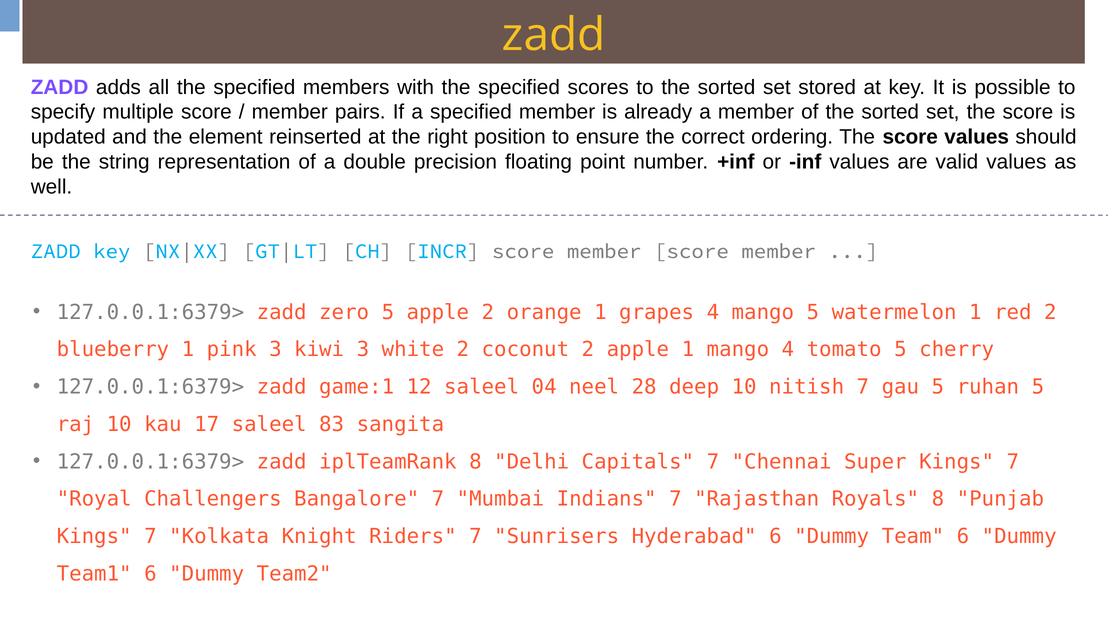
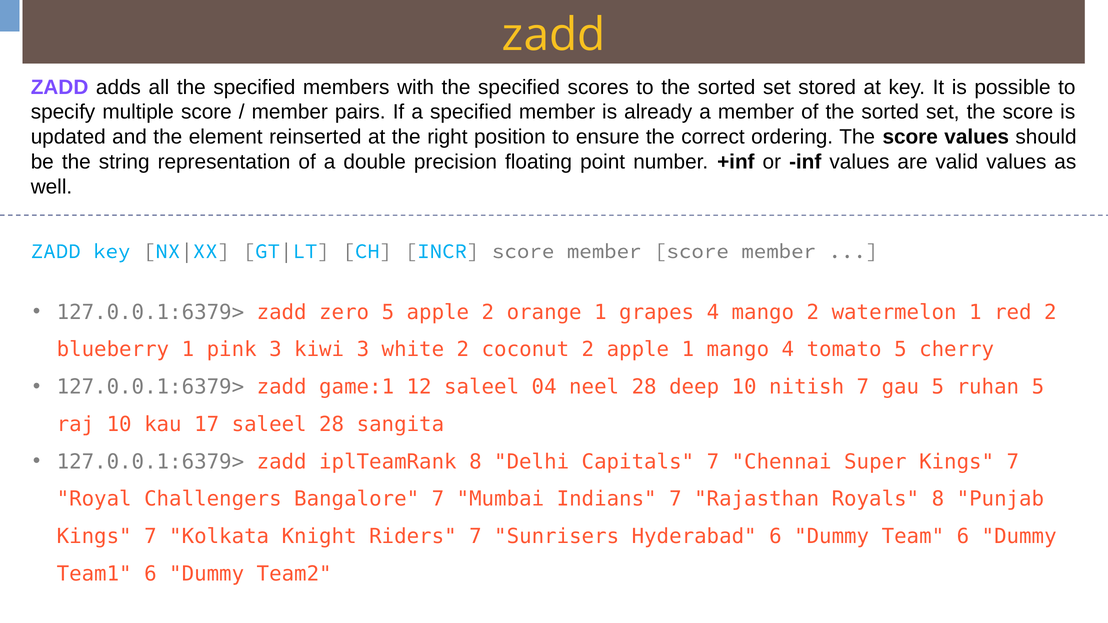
mango 5: 5 -> 2 (813, 312)
saleel 83: 83 -> 28 (332, 425)
